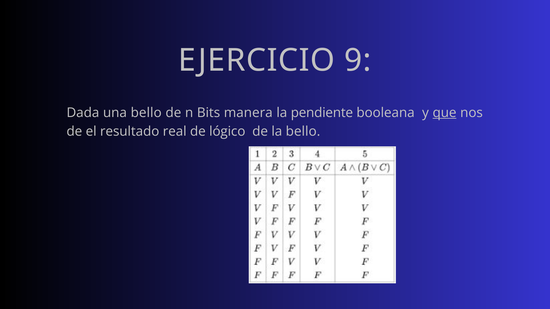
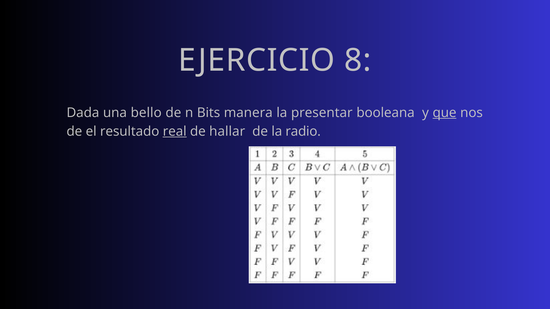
9: 9 -> 8 (358, 60)
pendiente: pendiente -> presentar (322, 113)
real underline: none -> present (175, 131)
lógico: lógico -> hallar (227, 131)
la bello: bello -> radio (303, 131)
